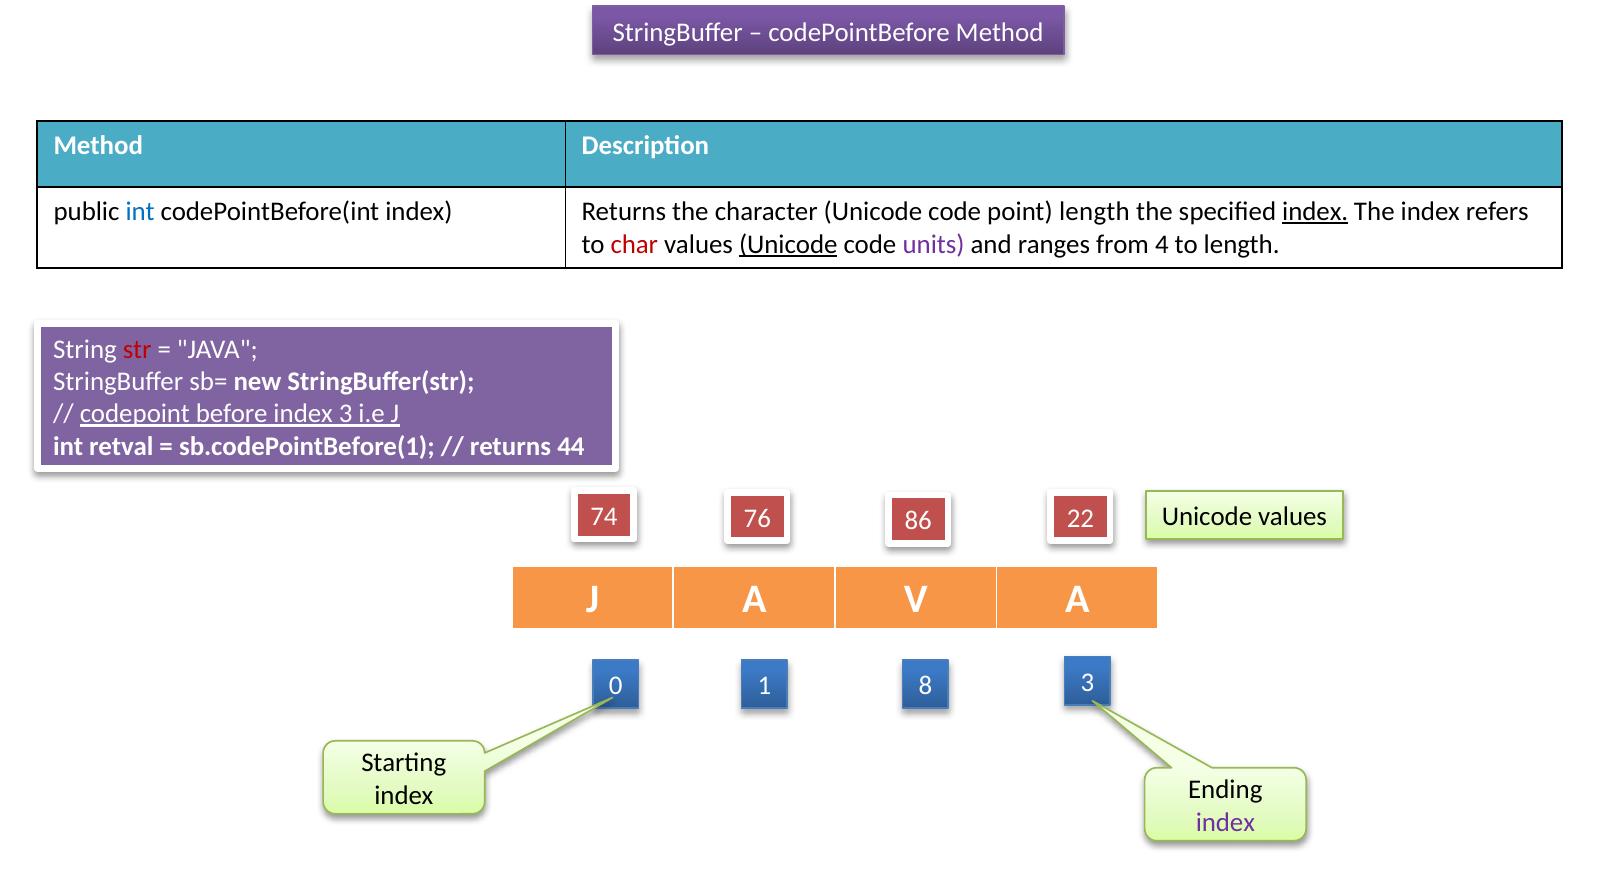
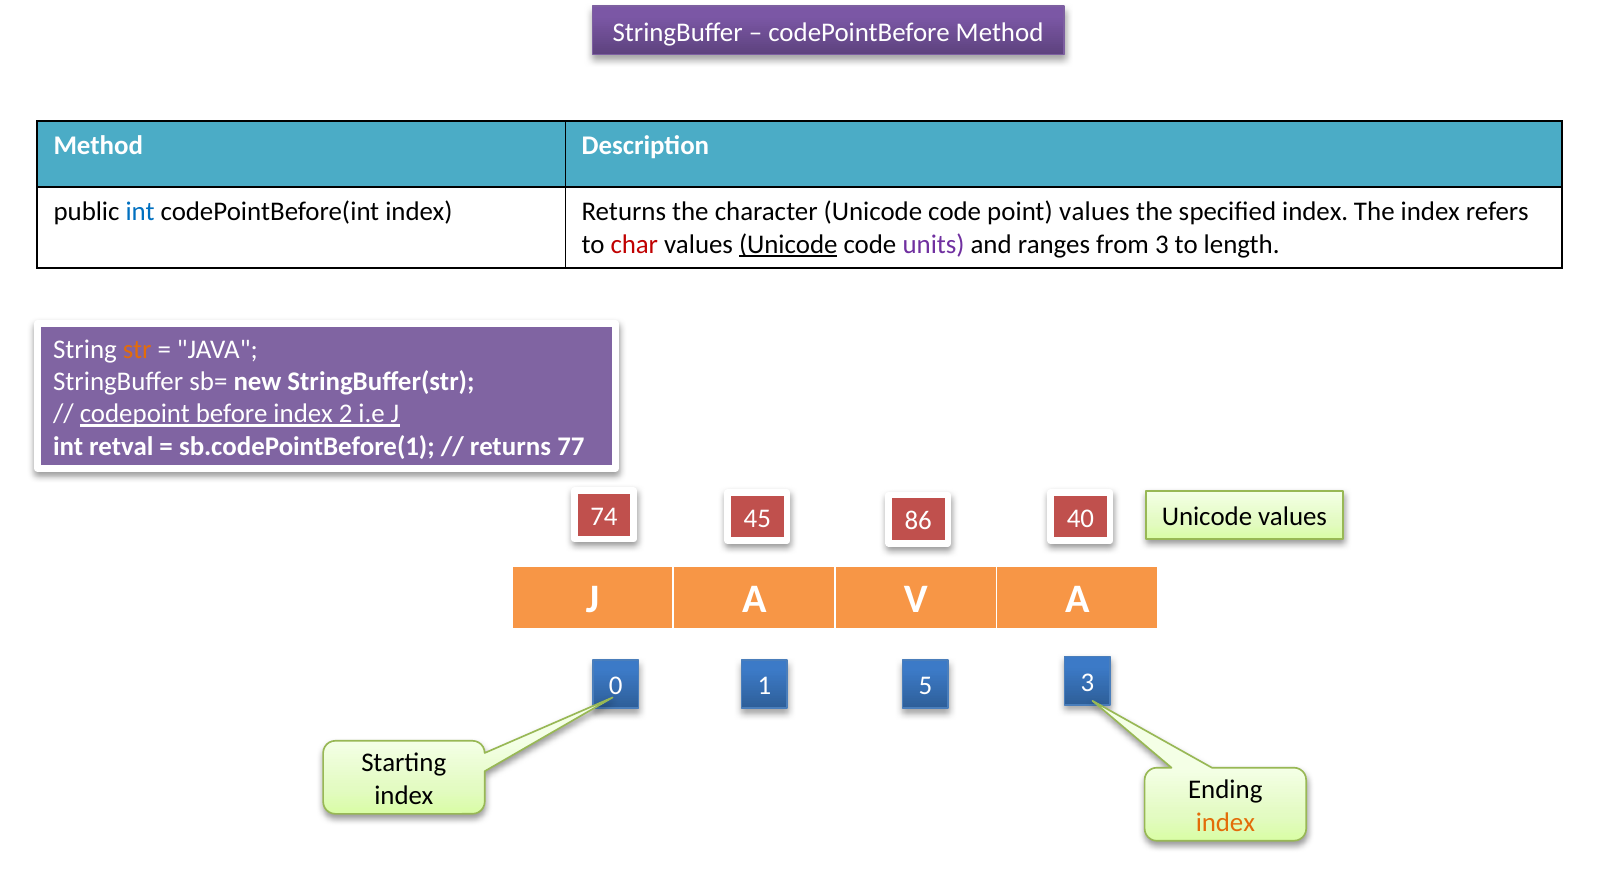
point length: length -> values (1094, 212)
index underline: present -> none (1315, 212)
from 4: 4 -> 3 (1162, 244)
str colour: red -> orange (137, 349)
index 3: 3 -> 2 (346, 414)
44: 44 -> 77 (571, 446)
76: 76 -> 45 (757, 518)
22: 22 -> 40 (1080, 518)
8: 8 -> 5 (925, 686)
index colour: purple -> orange (1225, 822)
